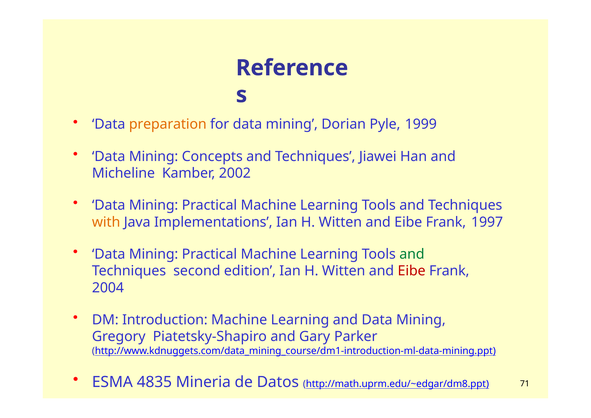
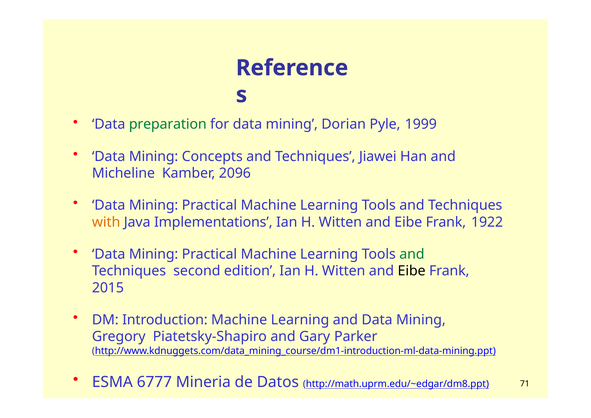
preparation colour: orange -> green (168, 124)
2002: 2002 -> 2096 (235, 173)
1997: 1997 -> 1922 (487, 222)
Eibe colour: red -> black (412, 271)
2004: 2004 -> 2015 (108, 288)
4835: 4835 -> 6777 (154, 382)
